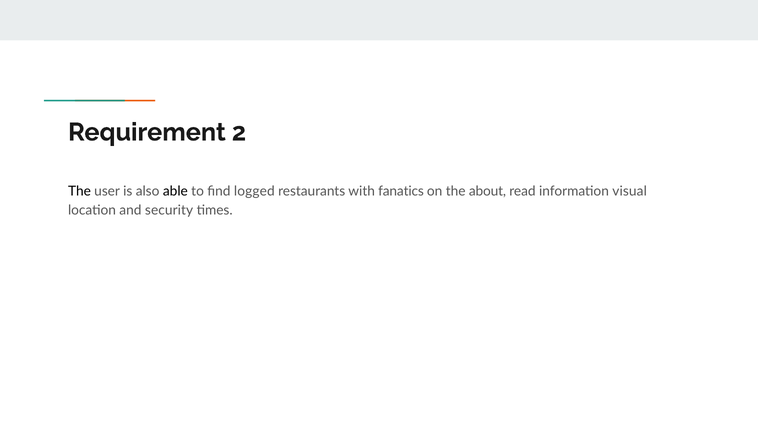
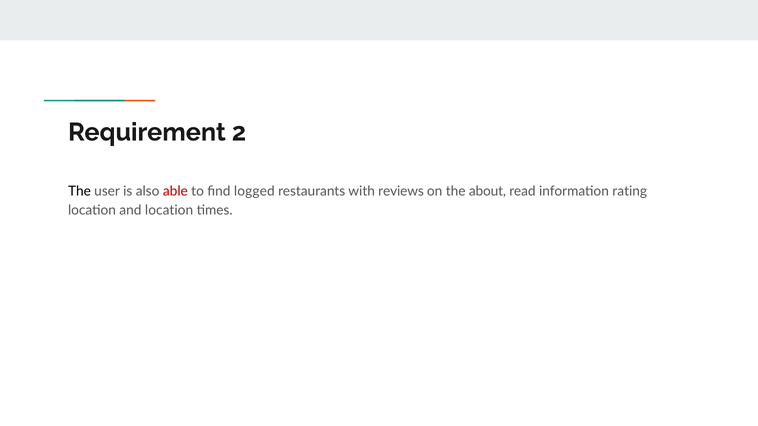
able colour: black -> red (175, 191)
fanatics: fanatics -> reviews (401, 191)
visual: visual -> rating (630, 191)
and security: security -> location (169, 210)
